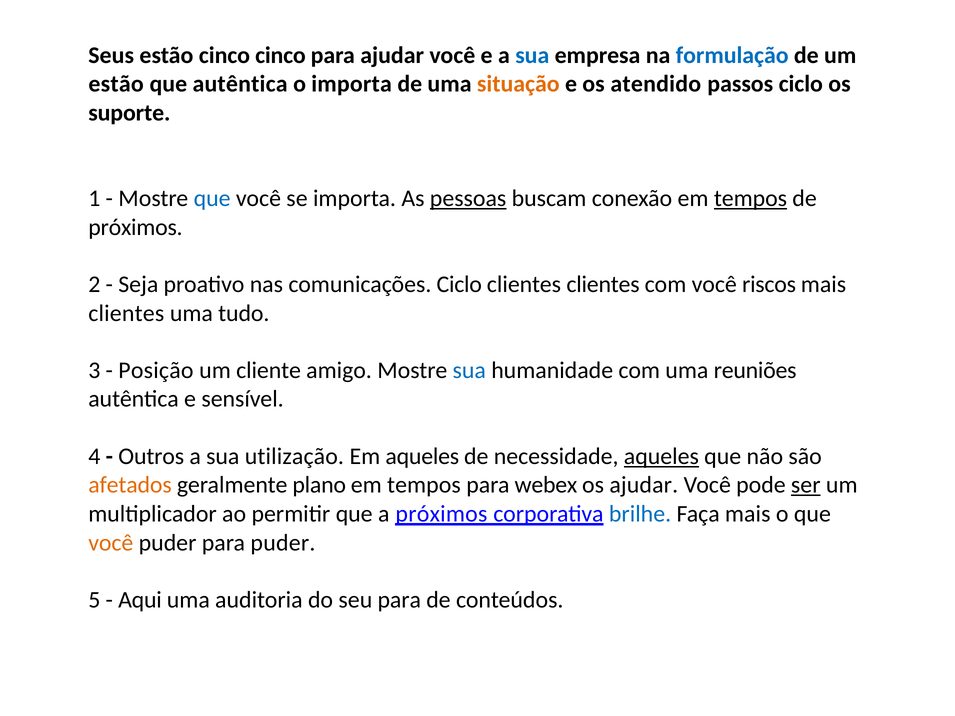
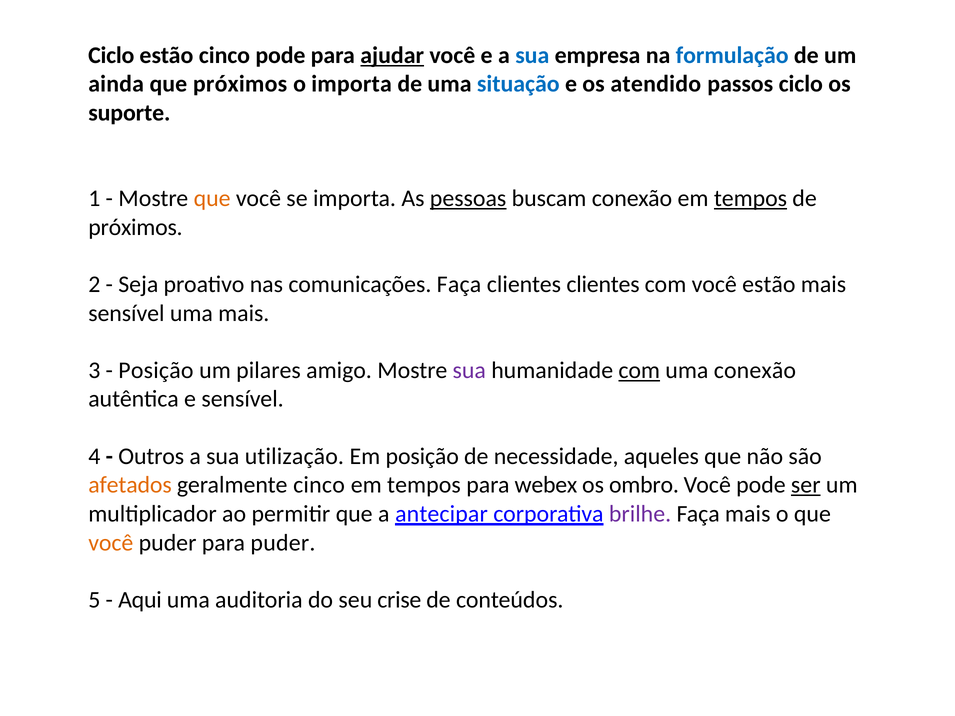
Seus: Seus -> Ciclo (111, 55)
cinco cinco: cinco -> pode (280, 55)
ajudar underline: none -> present (392, 55)
estão: estão -> ainda (116, 84)
que autêntica: autêntica -> próximos (240, 84)
situação colour: orange -> blue (518, 84)
que colour: blue -> orange (212, 199)
comunicações Ciclo: Ciclo -> Faça (459, 285)
você riscos: riscos -> estão (769, 285)
clientes: clientes -> sensível (126, 313)
uma tudo: tudo -> mais (244, 313)
cliente: cliente -> pilares (269, 371)
sua colour: blue -> purple (469, 371)
com underline: none -> present (639, 371)
uma reuniões: reuniões -> conexão (755, 371)
Em aqueles: aqueles -> posição (422, 457)
aqueles underline: present -> none (661, 457)
geralmente plano: plano -> cinco (319, 485)
os ajudar: ajudar -> ombro (644, 485)
a próximos: próximos -> antecipar (441, 514)
brilhe colour: blue -> purple (640, 514)
seu para: para -> crise (399, 600)
